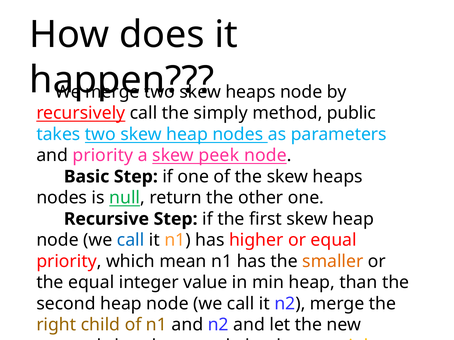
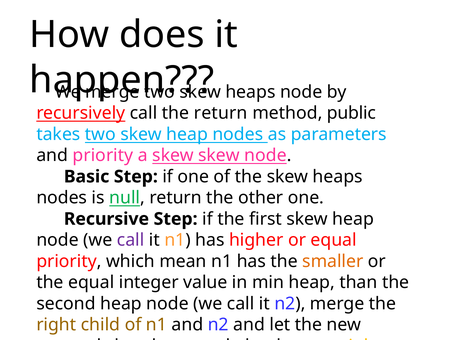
the simply: simply -> return (221, 113)
skew peek: peek -> skew (219, 156)
call colour: blue -> purple (131, 240)
